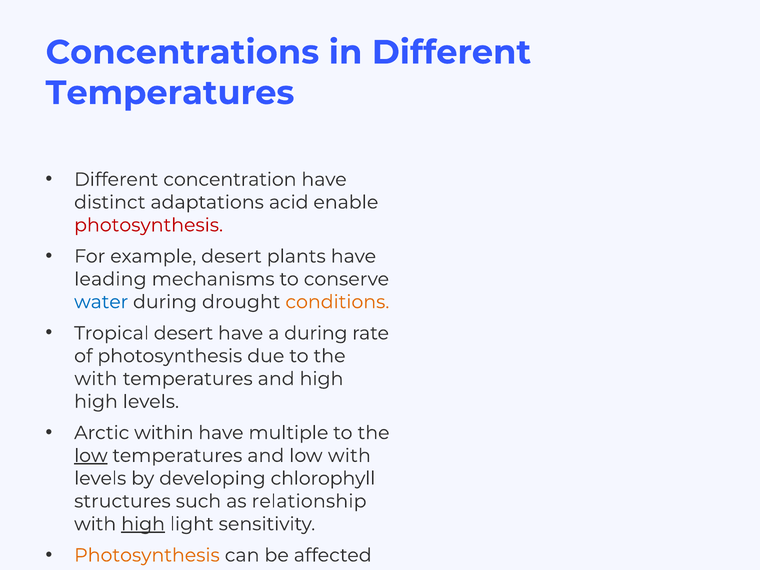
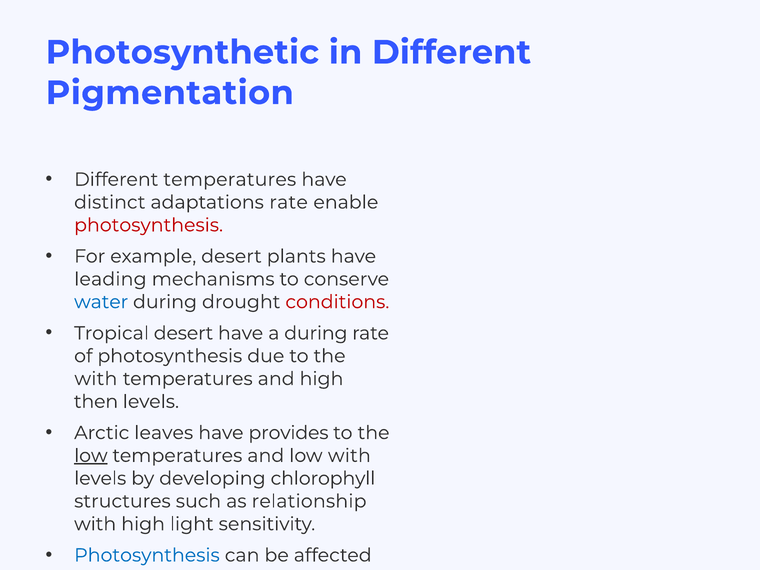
Concentrations: Concentrations -> Photosynthetic (182, 52)
Temperatures: Temperatures -> Pigmentation (170, 93)
Different concentration: concentration -> temperatures (230, 180)
adaptations acid: acid -> rate (289, 202)
conditions colour: orange -> red (337, 302)
high: high -> then (96, 402)
within: within -> leaves (164, 433)
multiple: multiple -> provides (288, 433)
high underline: present -> none (143, 524)
Photosynthesis colour: orange -> blue (147, 555)
